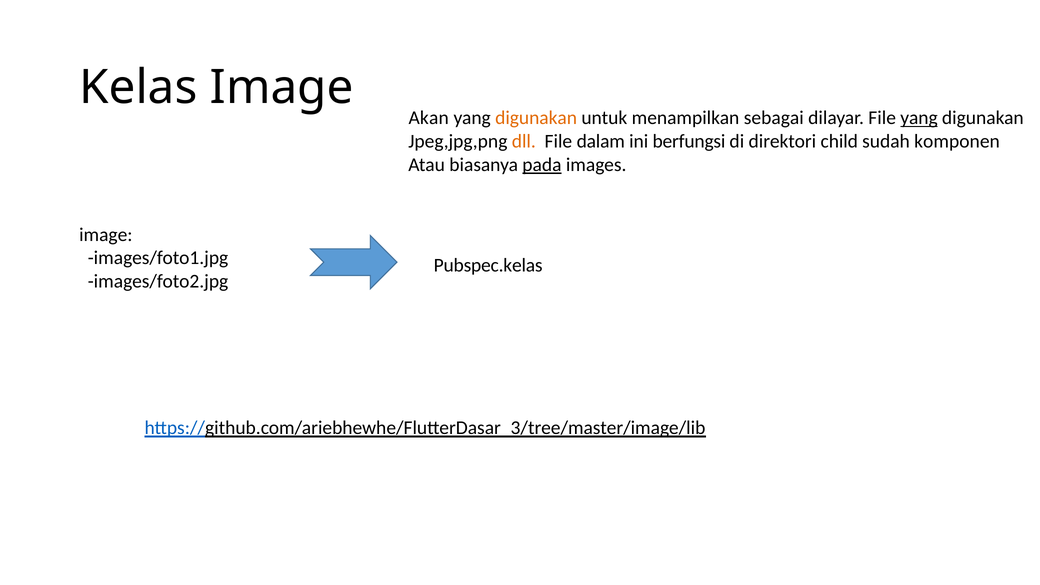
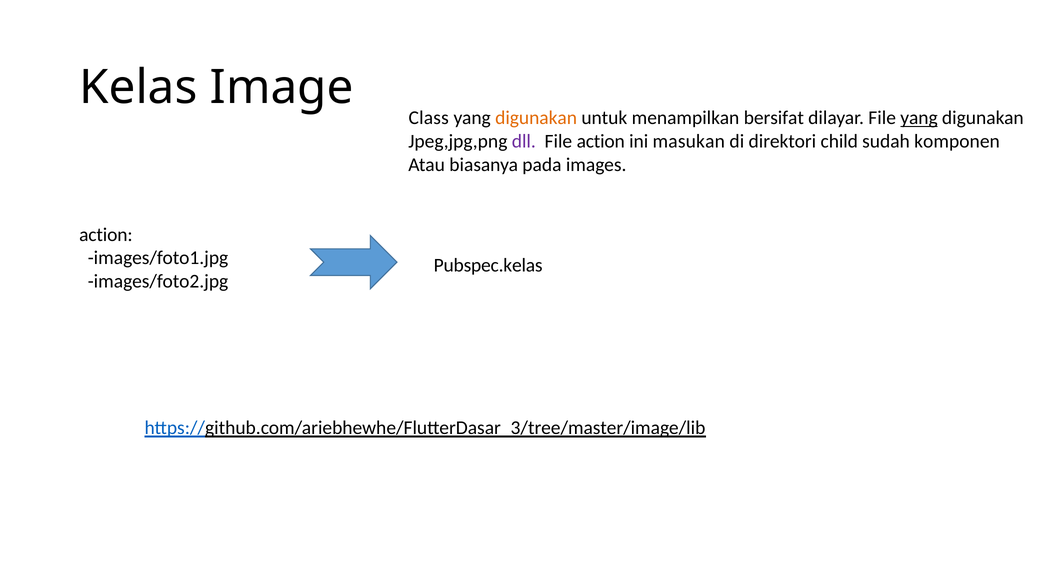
Akan: Akan -> Class (429, 118)
sebagai: sebagai -> bersifat (774, 118)
dll colour: orange -> purple (524, 141)
File dalam: dalam -> action (601, 141)
berfungsi: berfungsi -> masukan (689, 141)
pada underline: present -> none (542, 165)
image: image -> action (106, 235)
